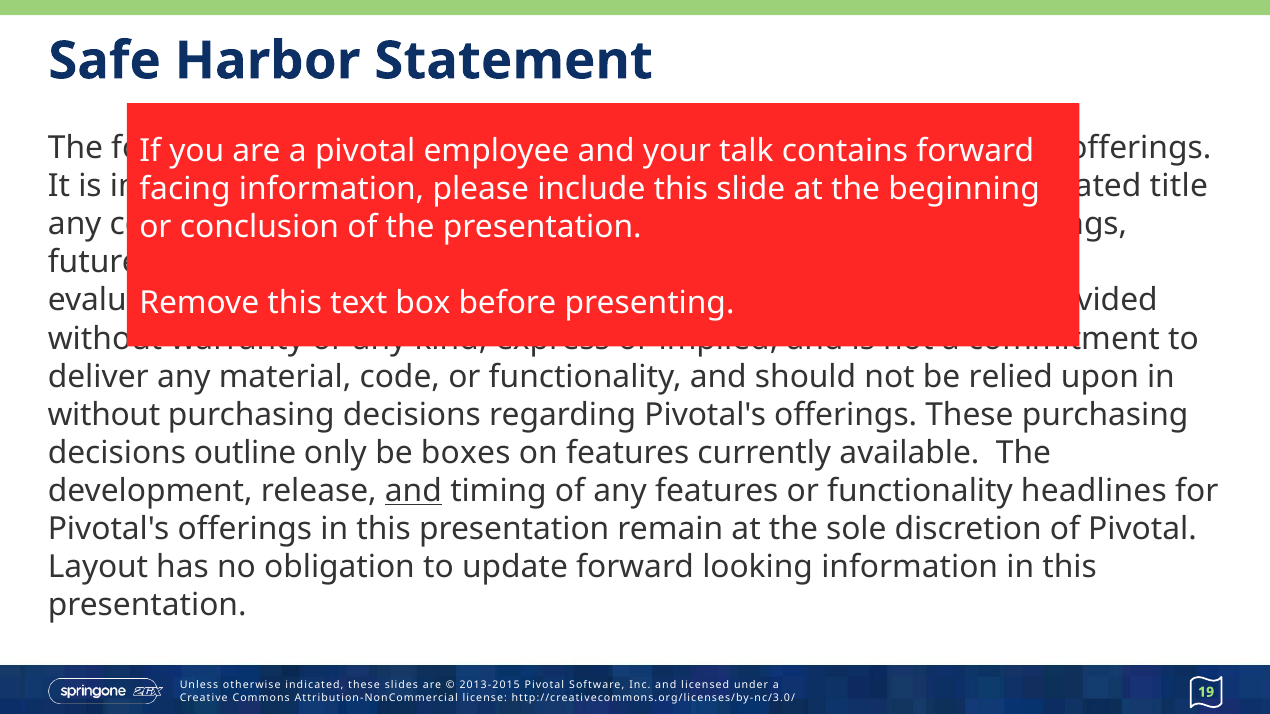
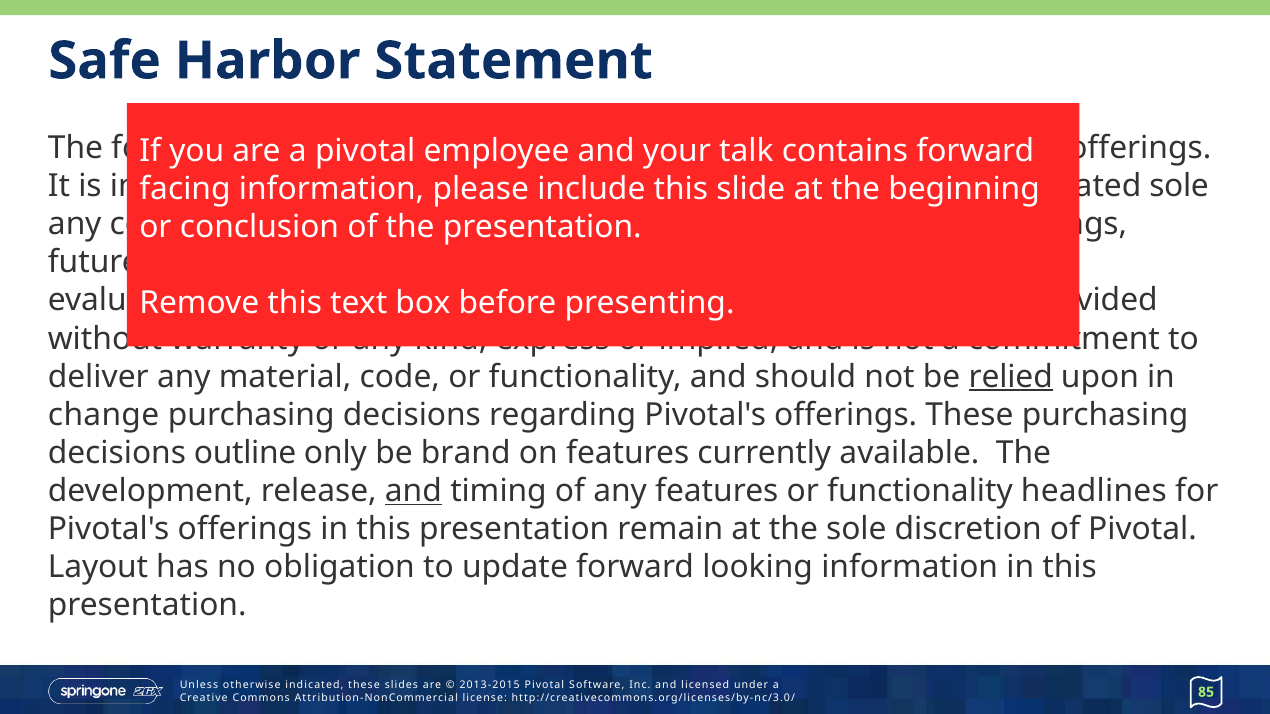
title: title -> sole (1179, 186)
relied underline: none -> present (1011, 377)
without: without -> change (104, 415)
boxes: boxes -> brand (466, 453)
19: 19 -> 85 (1206, 692)
